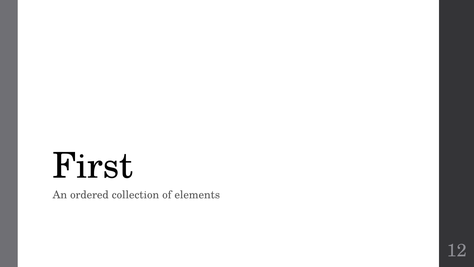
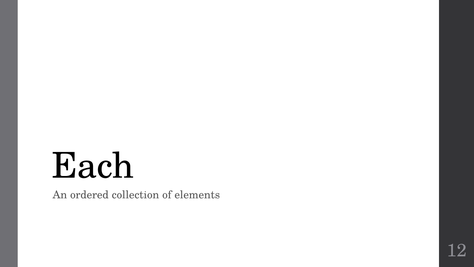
First: First -> Each (93, 166)
